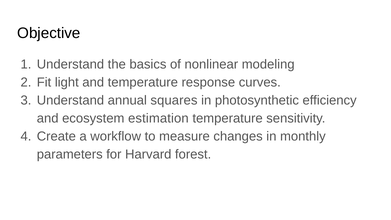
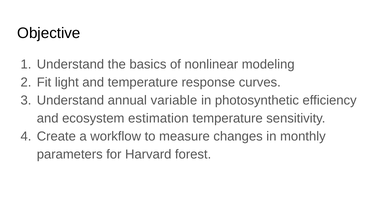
squares: squares -> variable (174, 100)
